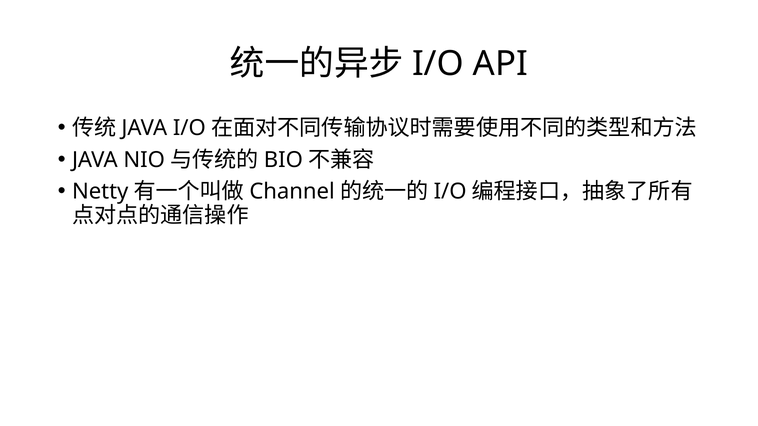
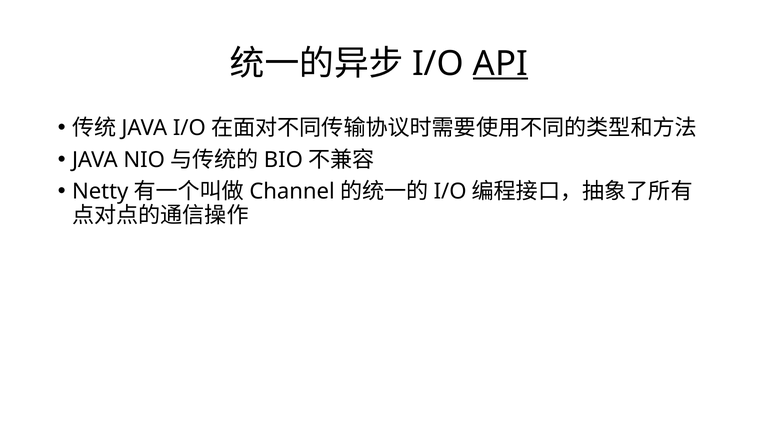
API underline: none -> present (500, 64)
